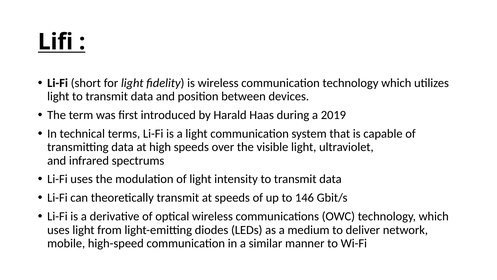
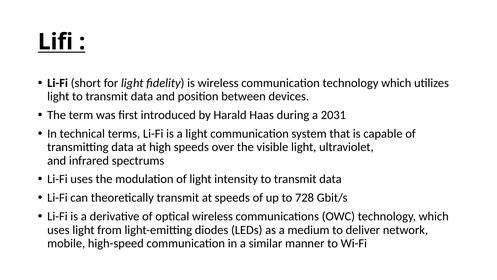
2019: 2019 -> 2031 (333, 115)
146: 146 -> 728 (304, 198)
